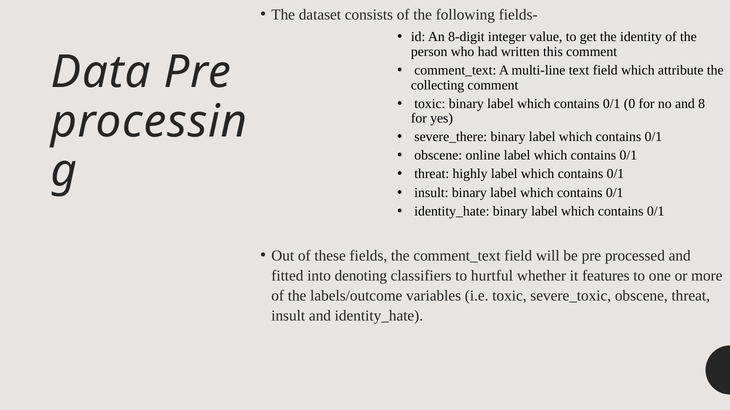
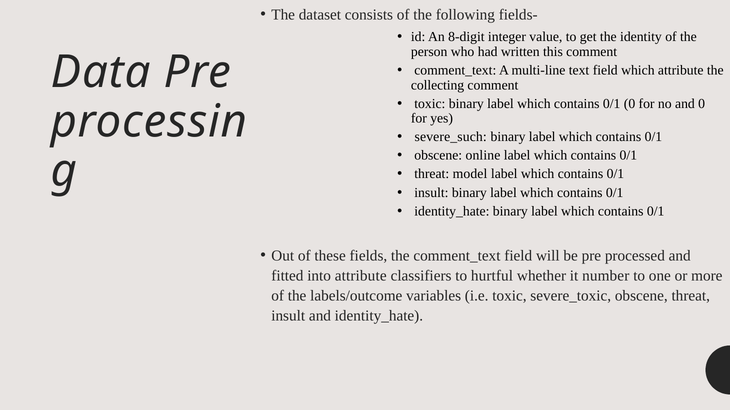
and 8: 8 -> 0 (702, 104)
severe_there: severe_there -> severe_such (451, 137)
highly: highly -> model (470, 174)
into denoting: denoting -> attribute (361, 276)
features: features -> number (606, 276)
